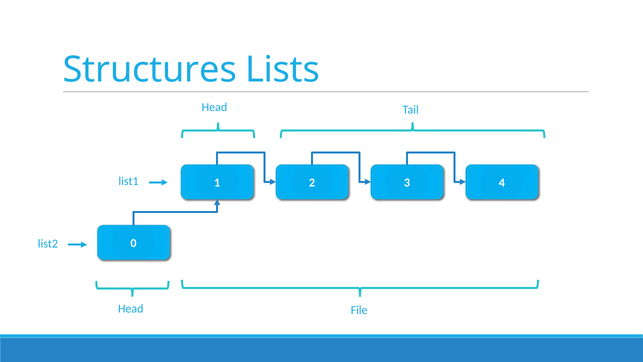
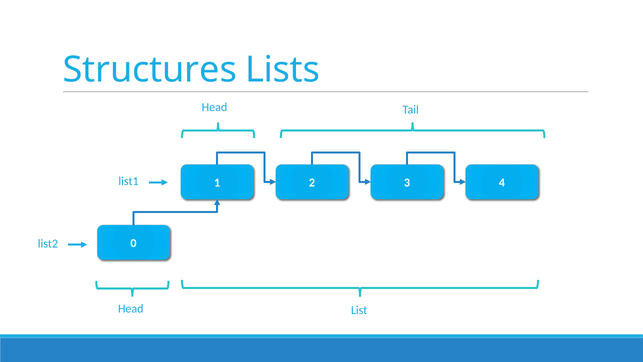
File: File -> List (359, 310)
